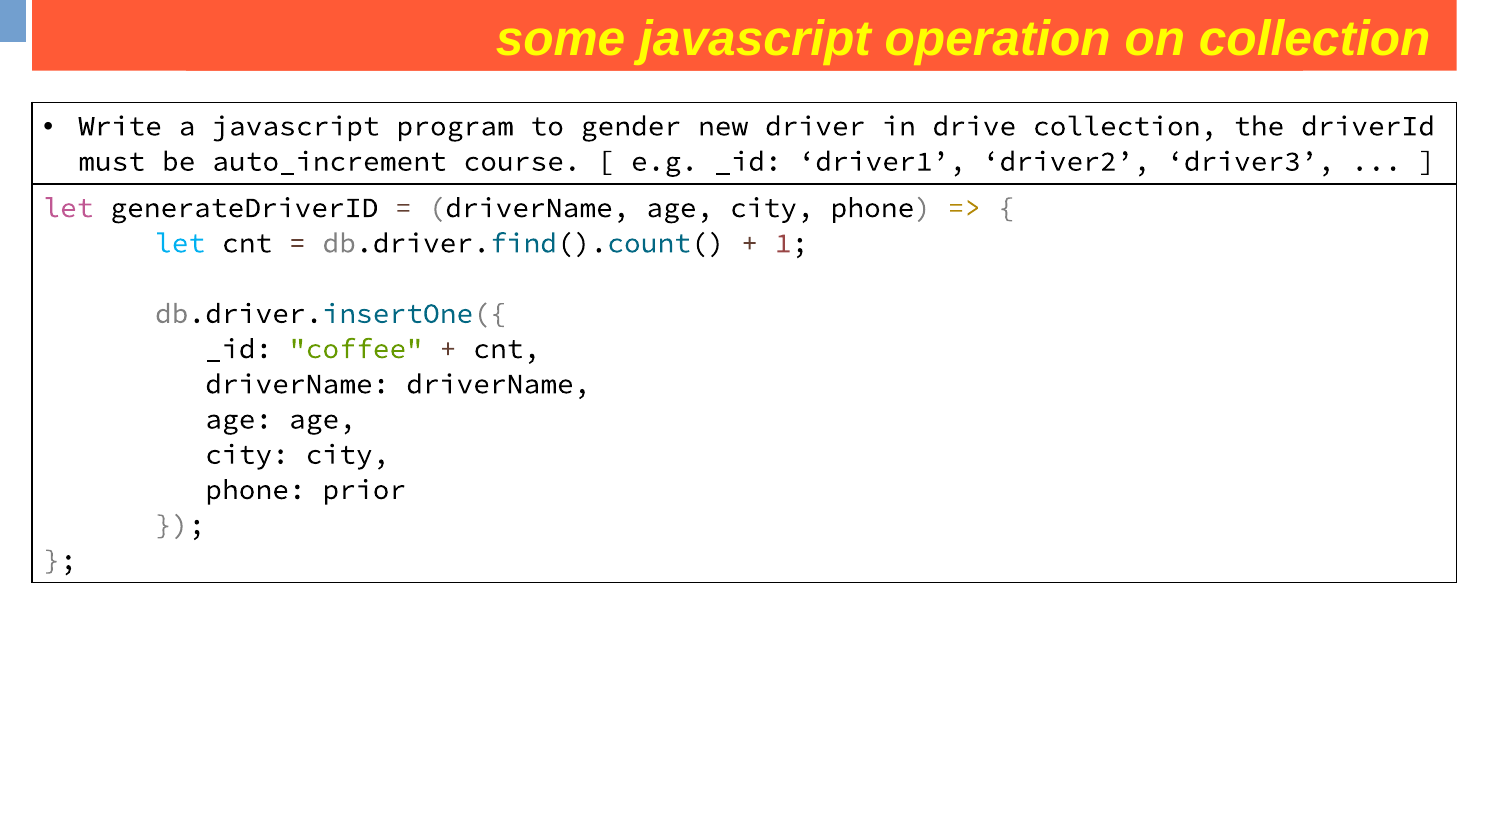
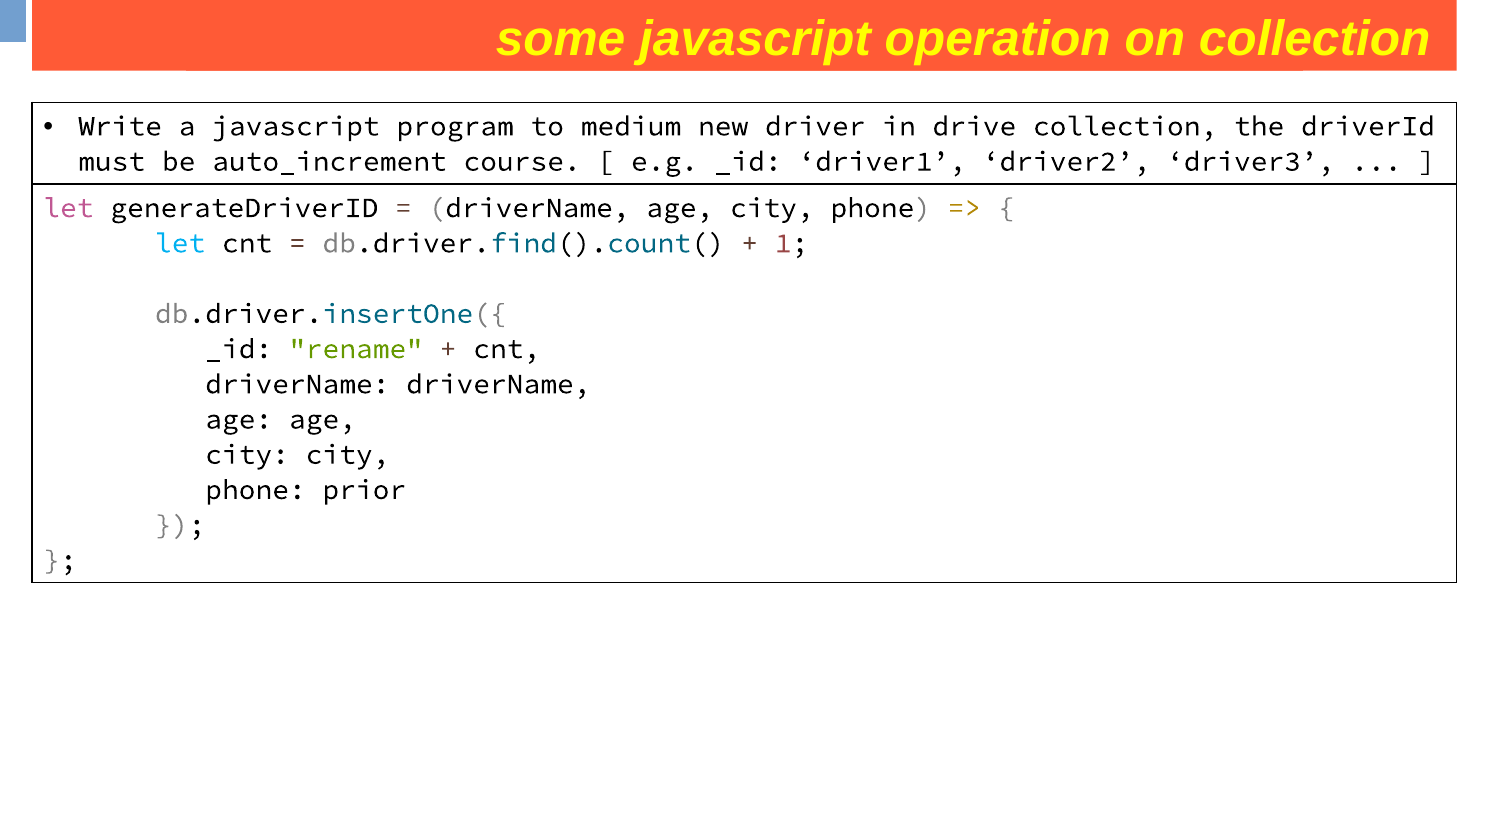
gender: gender -> medium (631, 126)
coffee: coffee -> rename (356, 349)
